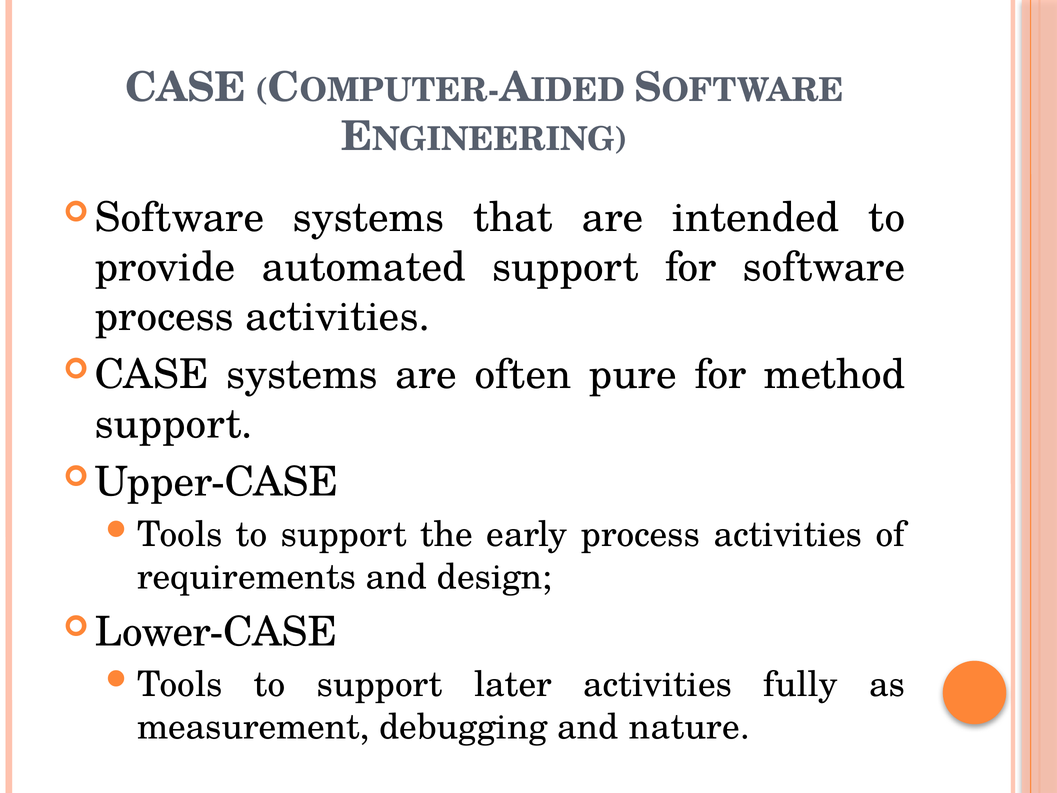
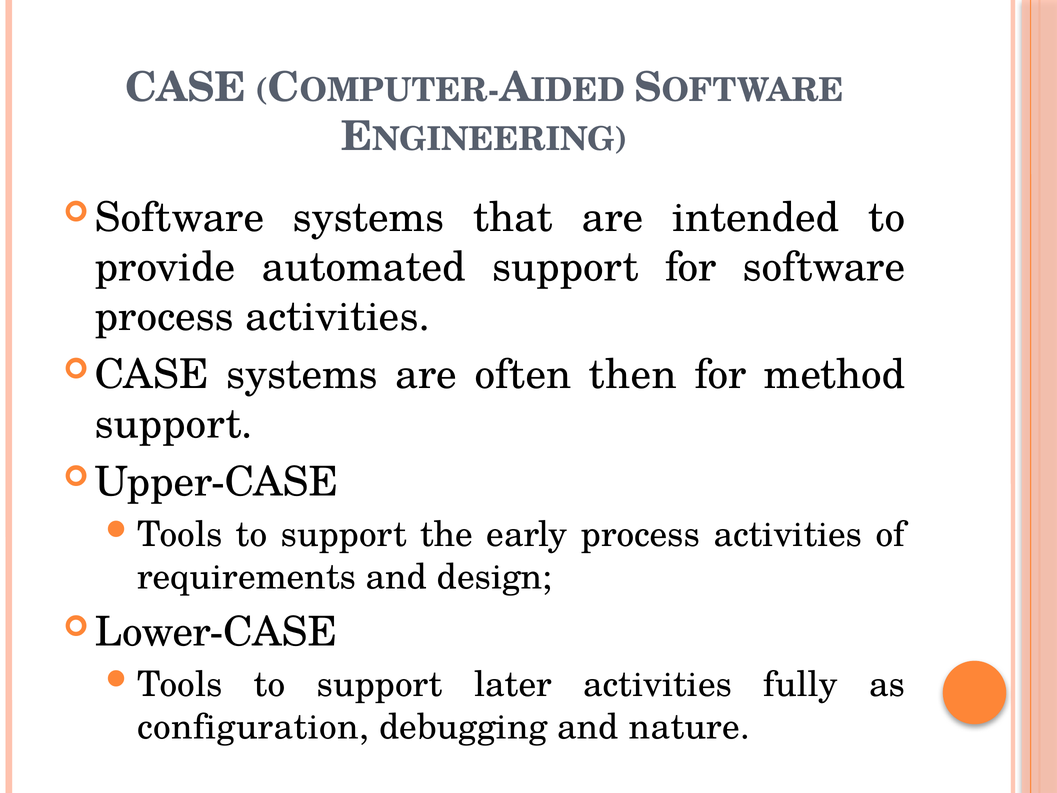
pure: pure -> then (633, 375)
measurement: measurement -> configuration (253, 727)
